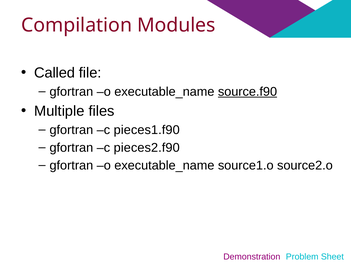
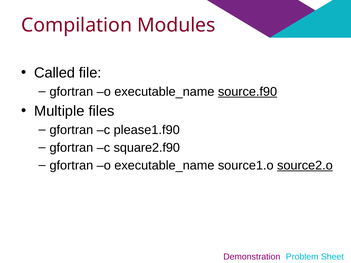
pieces1.f90: pieces1.f90 -> please1.f90 (147, 130)
pieces2.f90: pieces2.f90 -> square2.f90 (147, 148)
source2.o underline: none -> present (305, 166)
